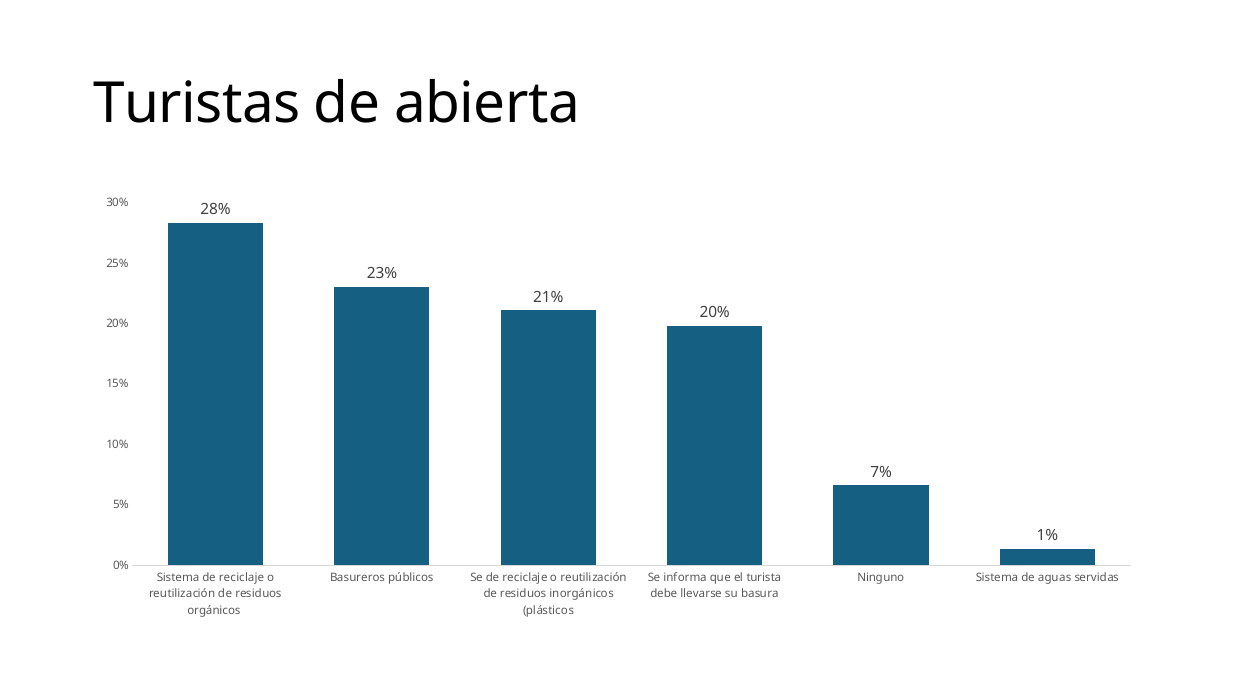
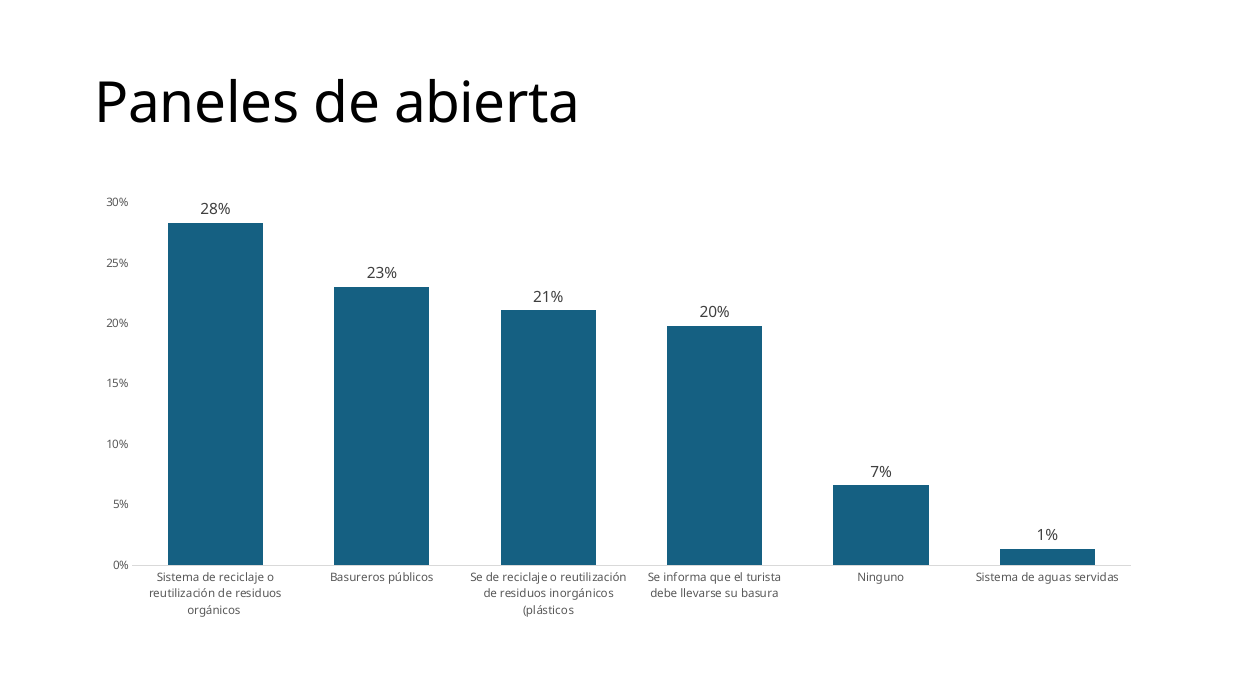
Turistas: Turistas -> Paneles (197, 104)
